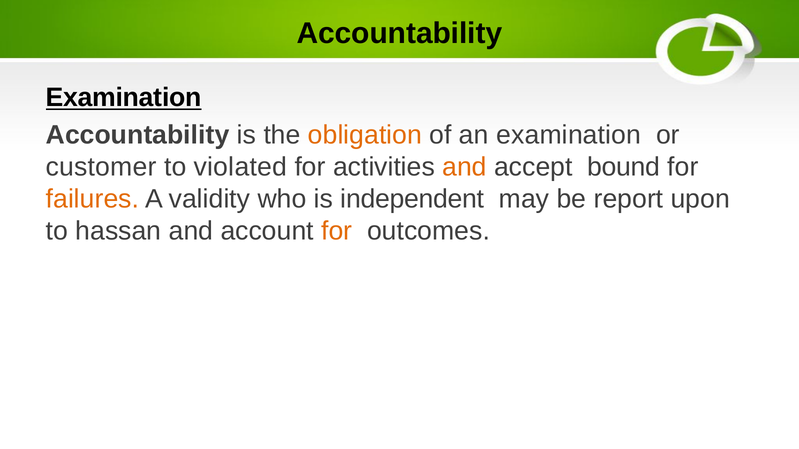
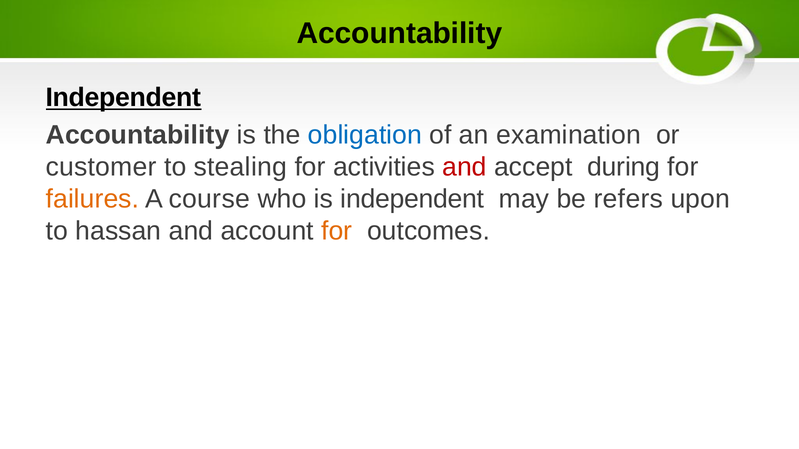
Examination: Examination -> Independent (124, 98)
obligation colour: orange -> blue (365, 135)
violated: violated -> stealing (240, 167)
and colour: orange -> red (464, 167)
bound: bound -> during (624, 167)
validity: validity -> course (209, 199)
report: report -> refers (628, 199)
